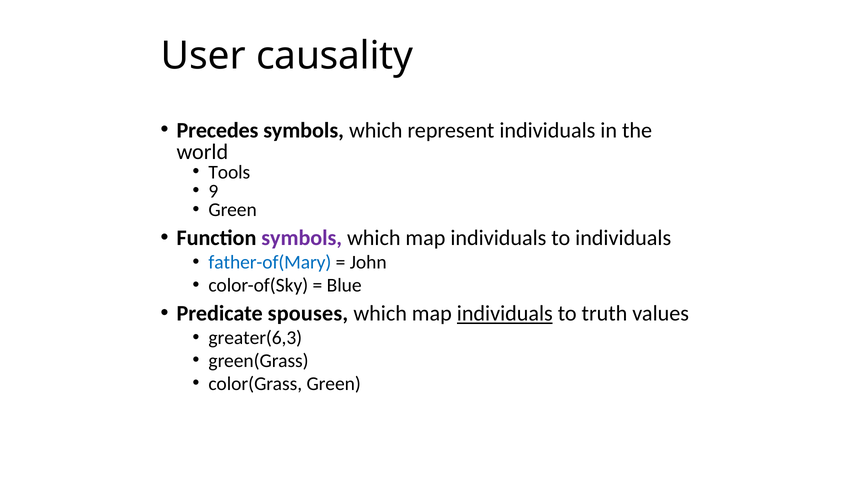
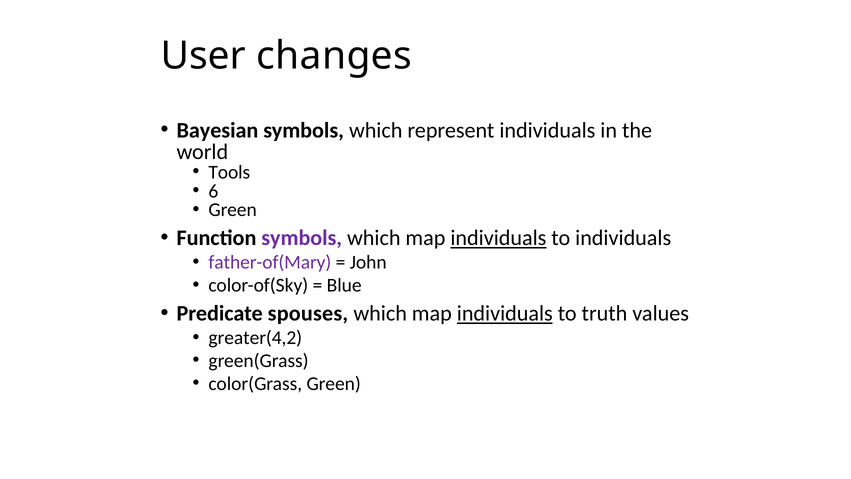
causality: causality -> changes (334, 56)
Precedes: Precedes -> Bayesian (217, 130)
9: 9 -> 6 (213, 191)
individuals underline: none -> present (498, 238)
father-of(Mary colour: blue -> purple (270, 262)
greater(6,3: greater(6,3 -> greater(4,2 (255, 338)
